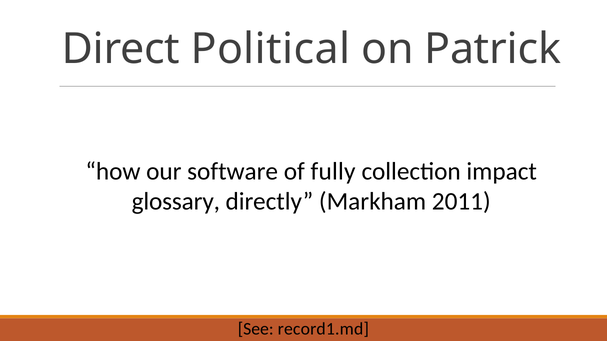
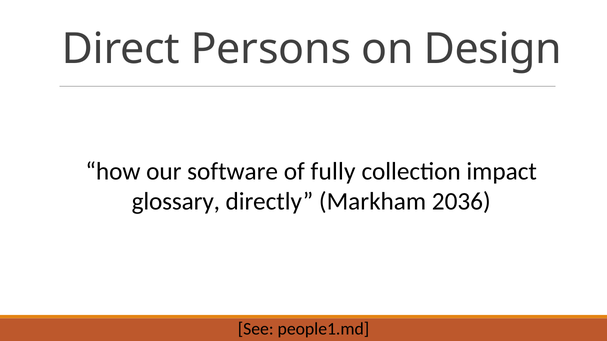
Political: Political -> Persons (271, 49)
Patrick: Patrick -> Design (493, 49)
2011: 2011 -> 2036 (461, 202)
record1.md: record1.md -> people1.md (323, 329)
